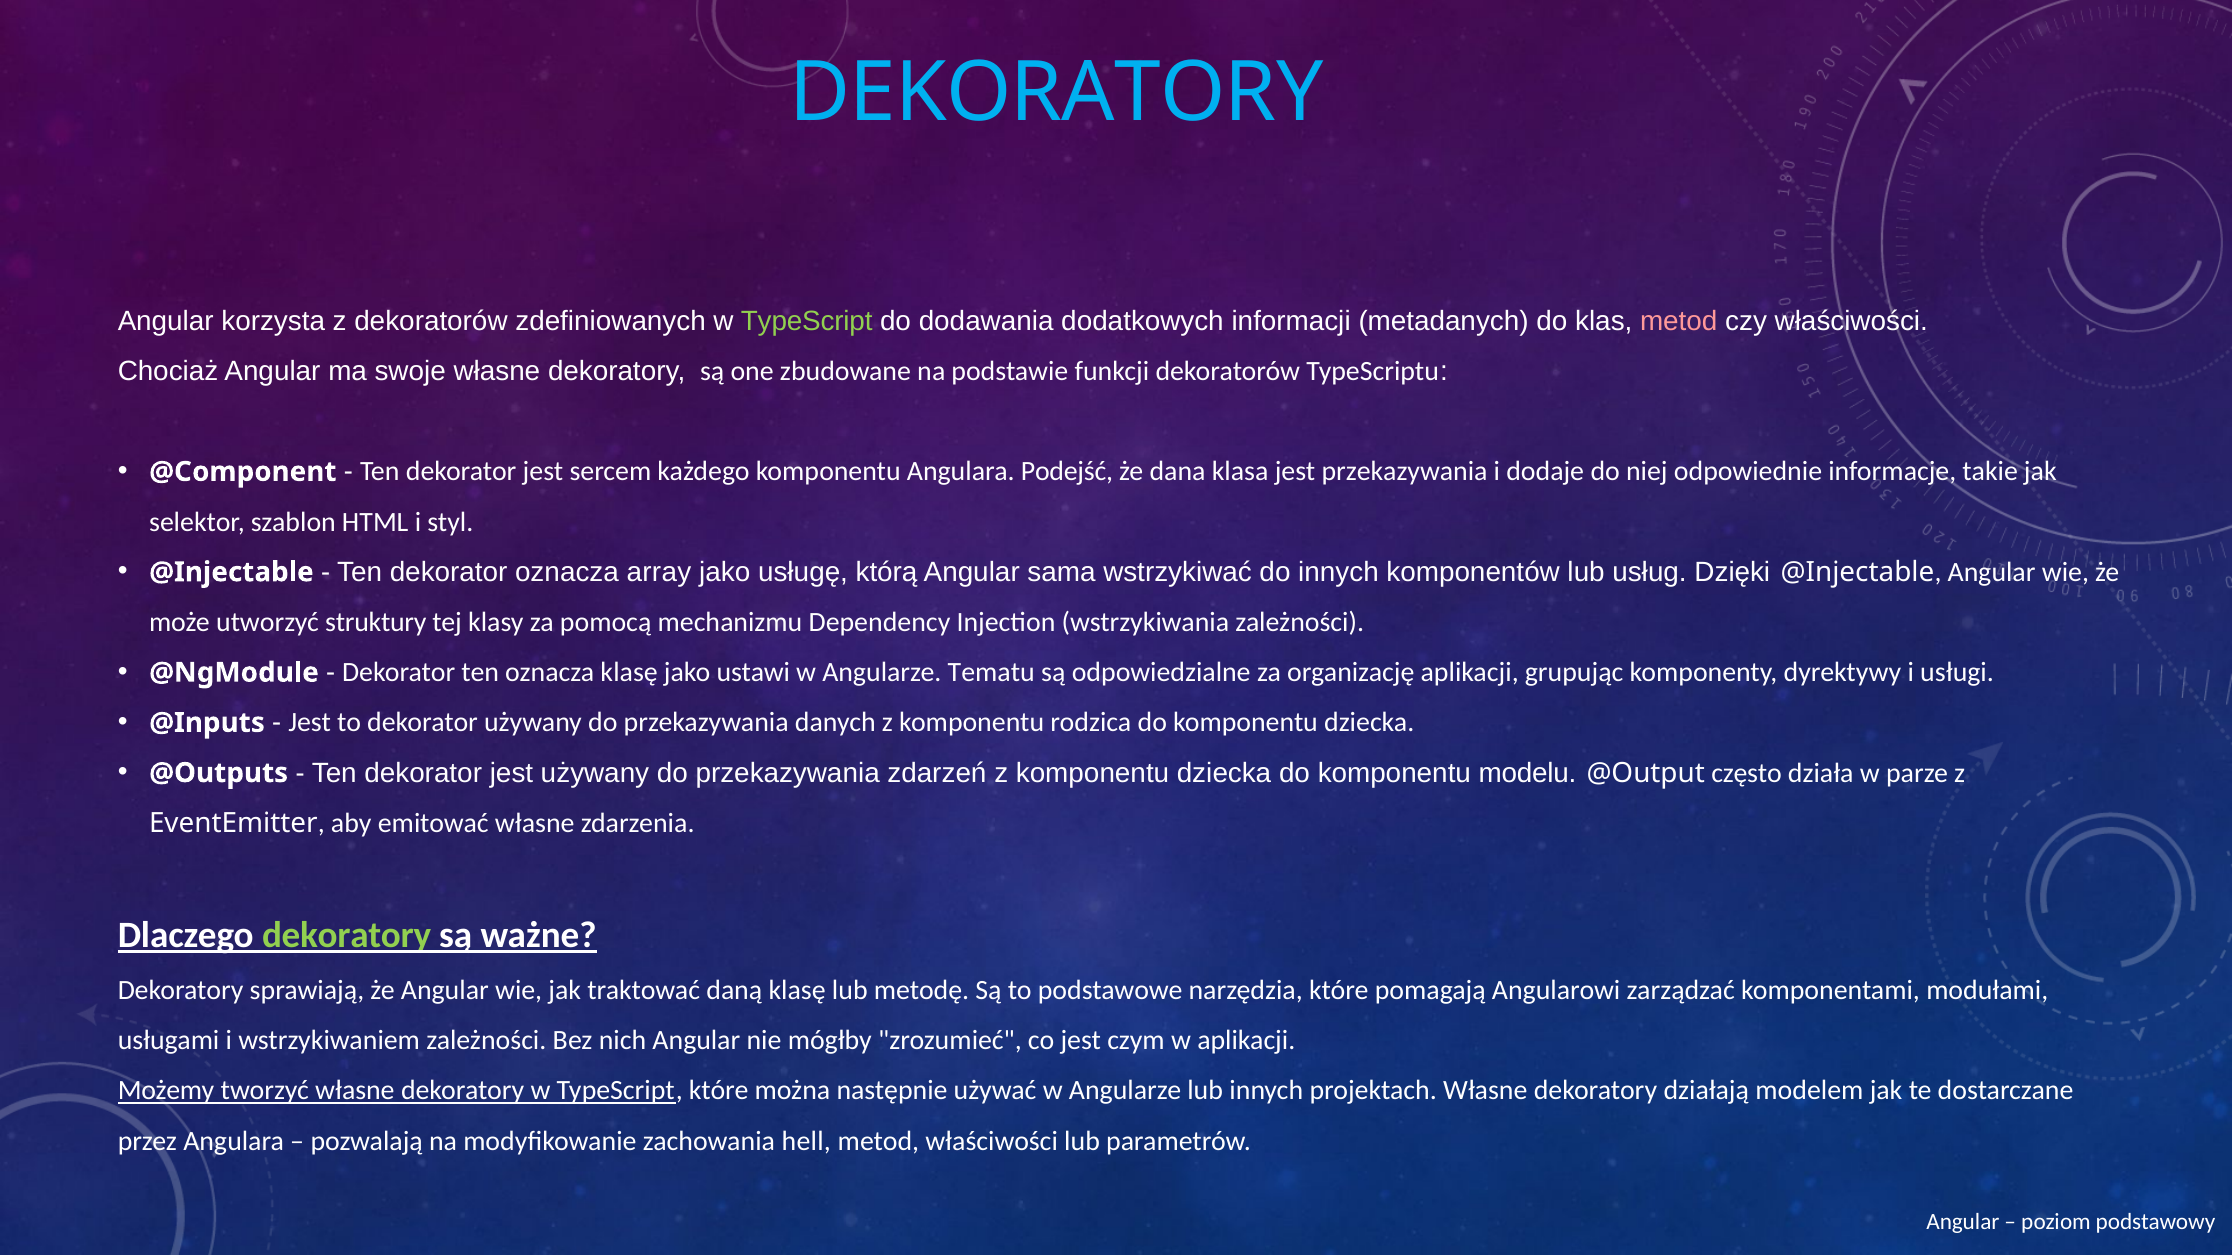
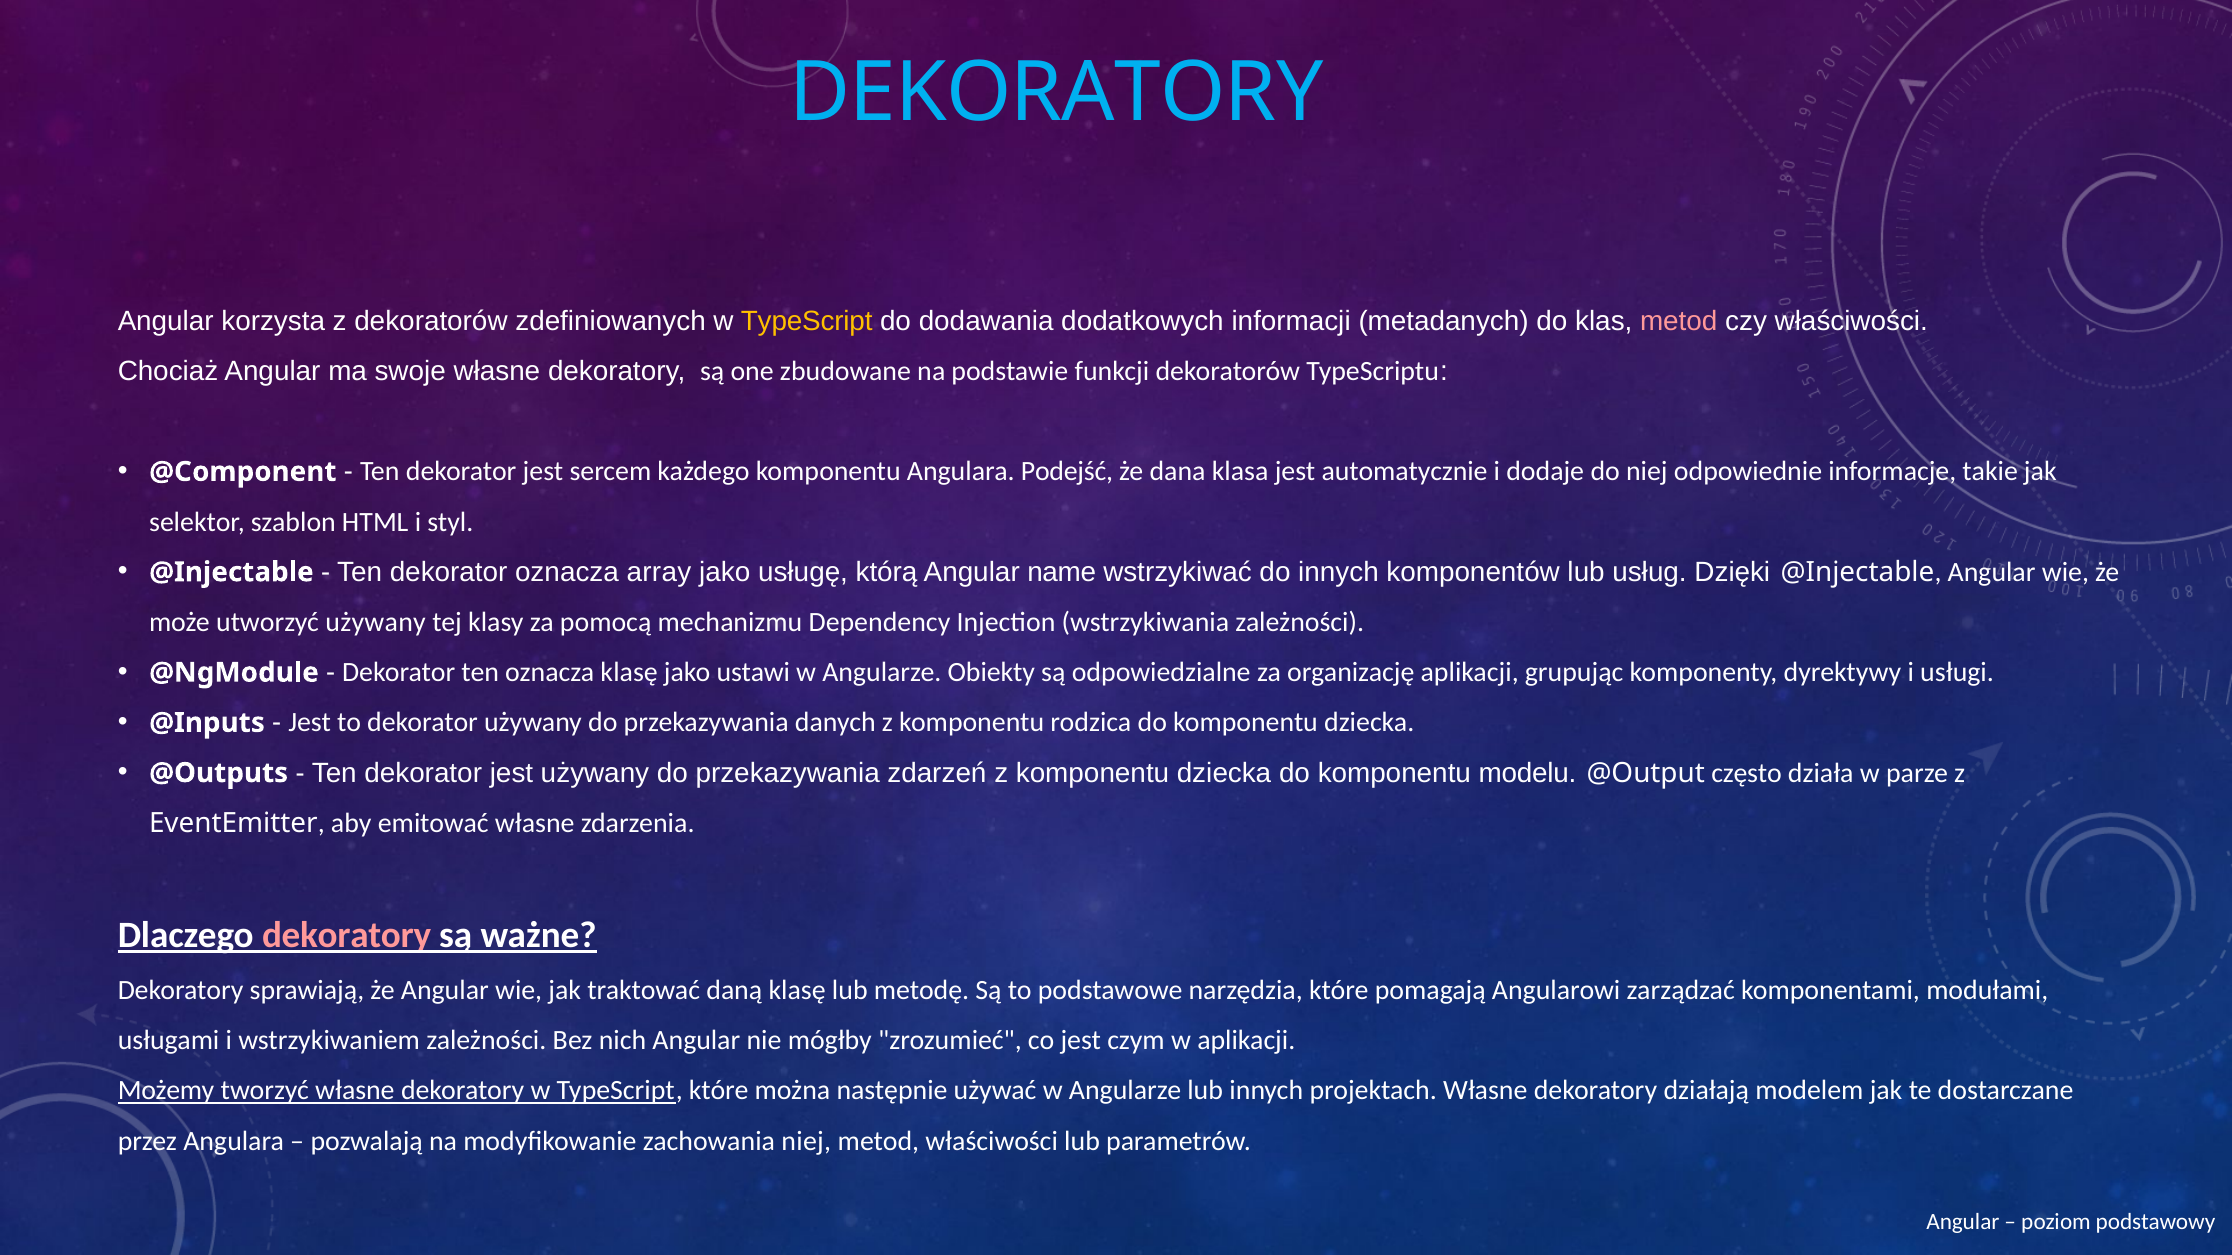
TypeScript colour: light green -> yellow (807, 321)
jest przekazywania: przekazywania -> automatycznie (1405, 472)
sama: sama -> name (1062, 572)
utworzyć struktury: struktury -> używany (376, 623)
Tematu: Tematu -> Obiekty (991, 673)
dekoratory colour: light green -> pink (347, 936)
zachowania hell: hell -> niej (806, 1141)
